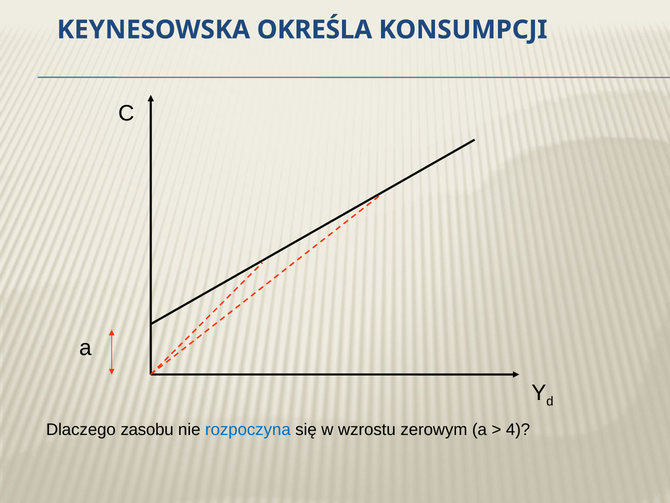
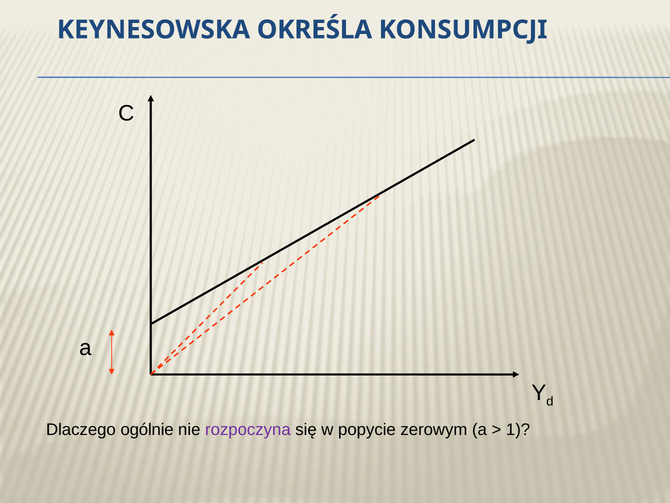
zasobu: zasobu -> ogólnie (147, 429)
rozpoczyna colour: blue -> purple (248, 429)
wzrostu: wzrostu -> popycie (367, 429)
4: 4 -> 1 (518, 429)
